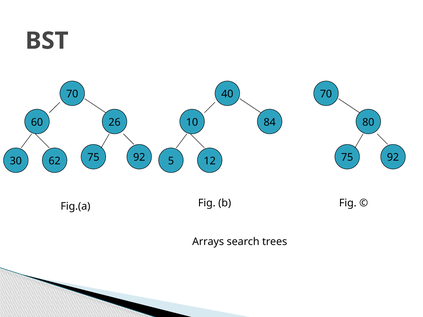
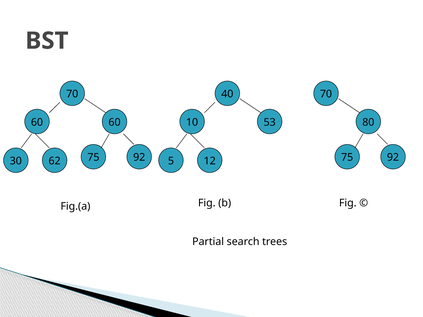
60 26: 26 -> 60 (115, 122)
84: 84 -> 53 (270, 122)
Arrays: Arrays -> Partial (208, 242)
